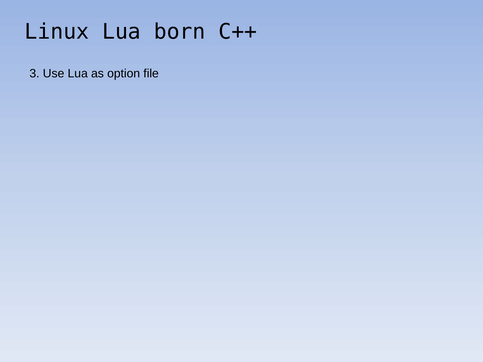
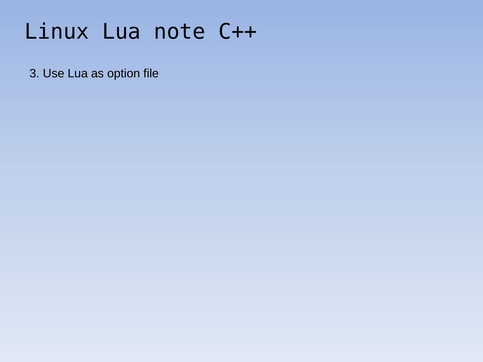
born: born -> note (180, 32)
